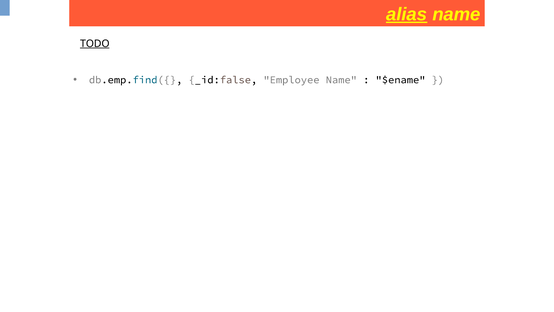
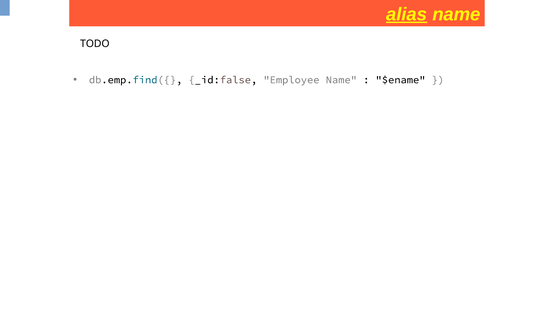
TODO underline: present -> none (95, 44)
